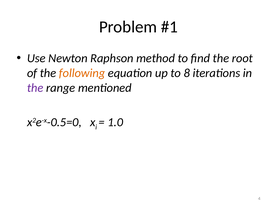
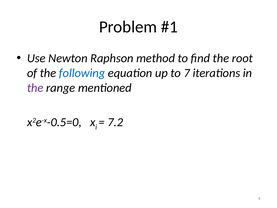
following colour: orange -> blue (82, 73)
8: 8 -> 7 (187, 73)
1.0: 1.0 -> 7.2 (115, 122)
